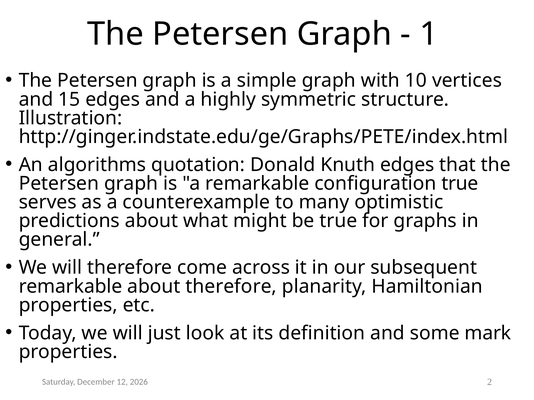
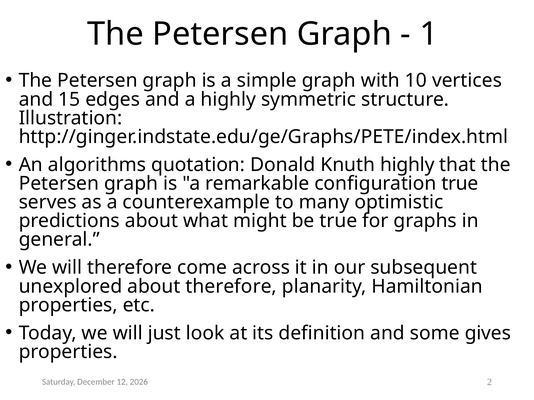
Knuth edges: edges -> highly (407, 165)
remarkable: remarkable -> unexplored (70, 287)
mark: mark -> gives (488, 334)
